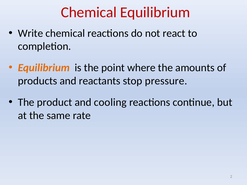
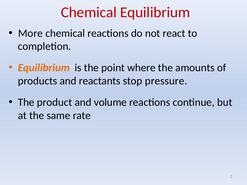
Write: Write -> More (30, 33)
cooling: cooling -> volume (110, 102)
